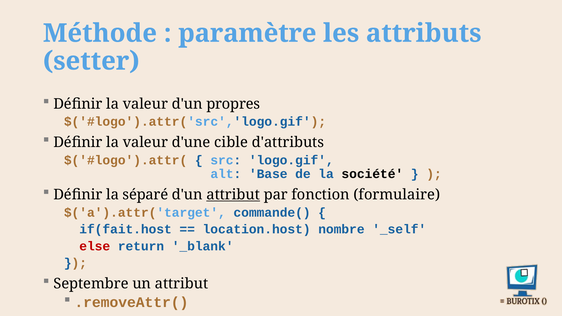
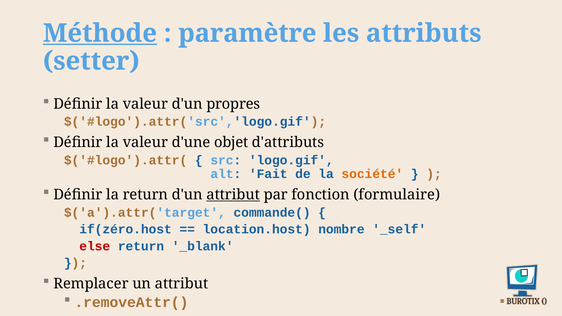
Méthode underline: none -> present (100, 33)
cible: cible -> objet (231, 142)
Base: Base -> Fait (268, 174)
société colour: black -> orange (372, 174)
la séparé: séparé -> return (145, 195)
if(fait.host: if(fait.host -> if(zéro.host (126, 229)
Septembre: Septembre -> Remplacer (91, 284)
